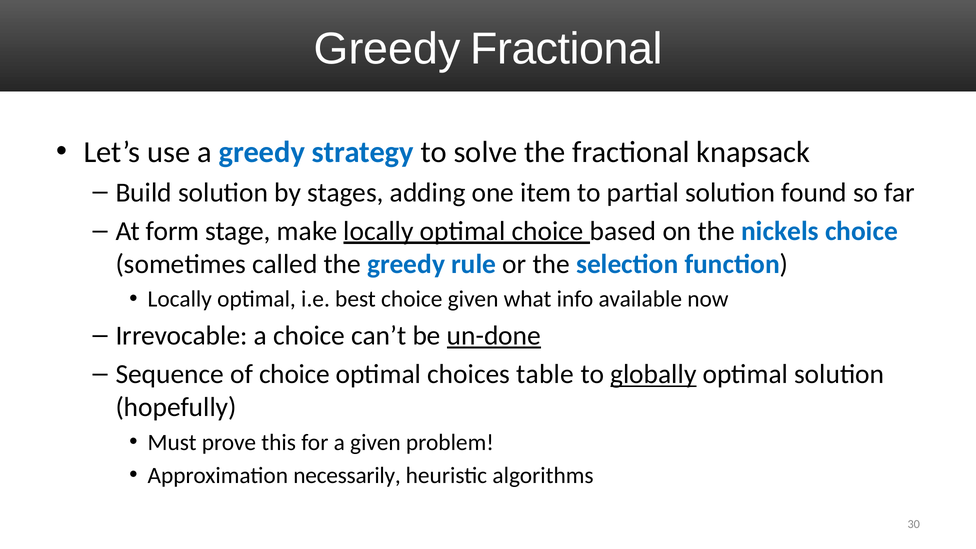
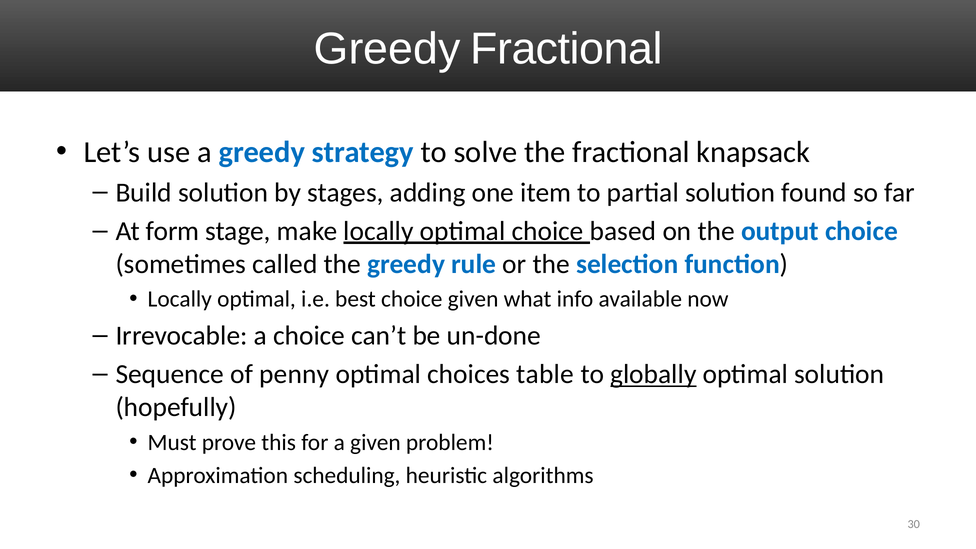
nickels: nickels -> output (780, 231)
un-done underline: present -> none (494, 336)
of choice: choice -> penny (294, 374)
necessarily: necessarily -> scheduling (347, 475)
